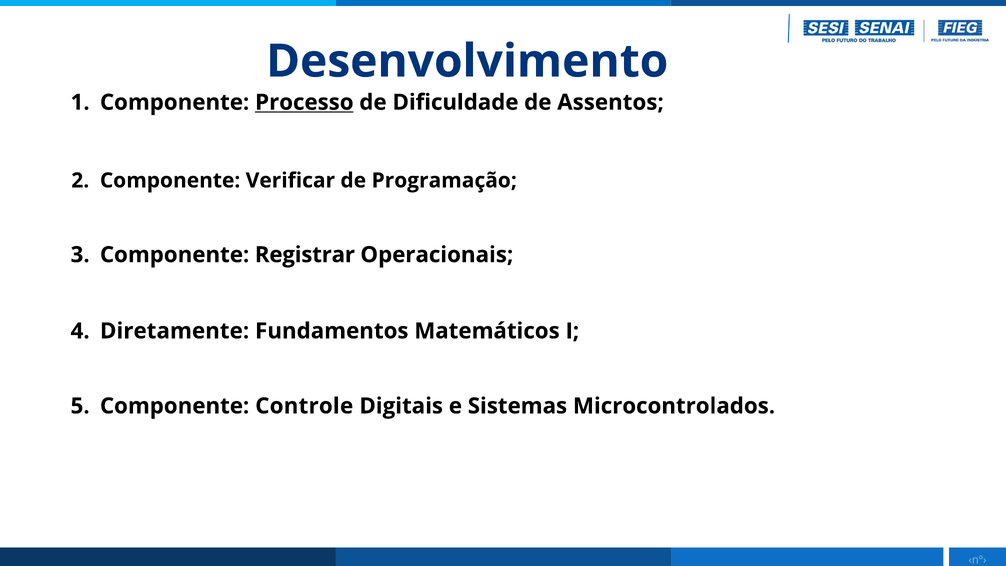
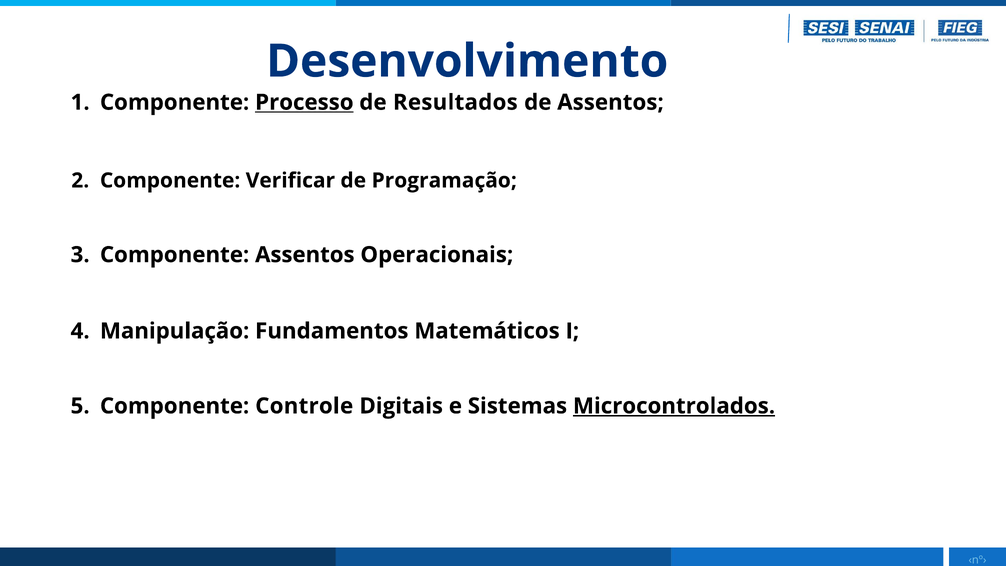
Dificuldade: Dificuldade -> Resultados (455, 102)
Componente Registrar: Registrar -> Assentos (305, 255)
Diretamente: Diretamente -> Manipulação (175, 331)
Microcontrolados underline: none -> present (674, 406)
